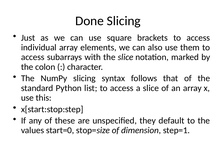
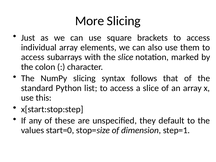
Done: Done -> More (90, 21)
